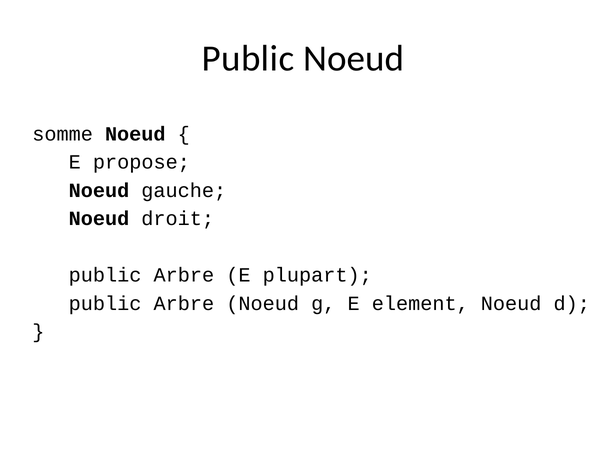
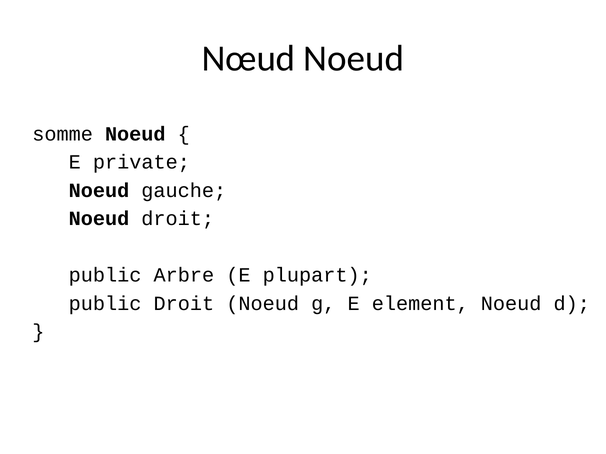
Public: Public -> Nœud (248, 59)
propose: propose -> private (141, 162)
Arbre: Arbre -> Droit (184, 304)
